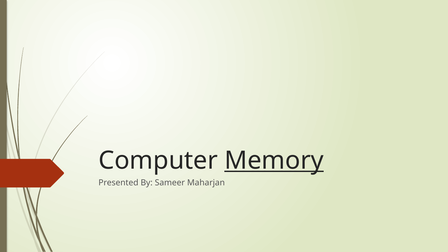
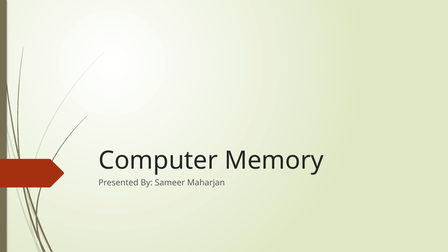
Memory underline: present -> none (274, 161)
